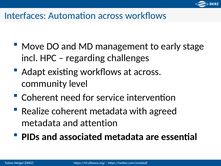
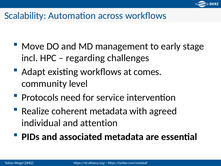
Interfaces: Interfaces -> Scalability (25, 16)
at across: across -> comes (148, 72)
Coherent: Coherent -> Protocols (40, 97)
metadata: metadata -> individual (41, 123)
